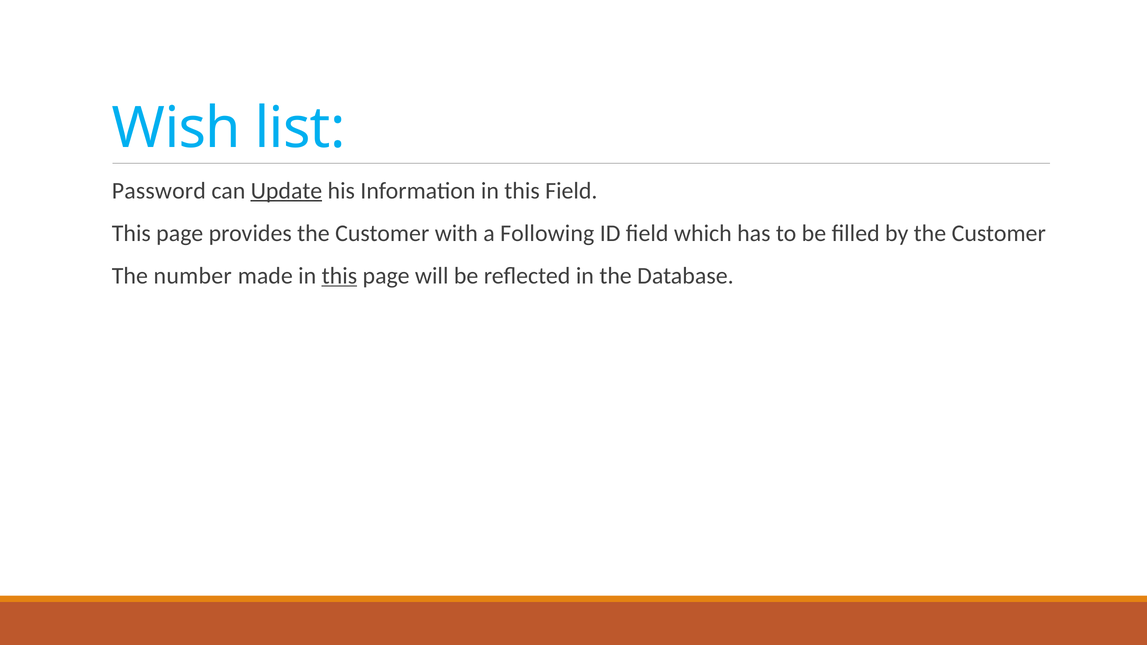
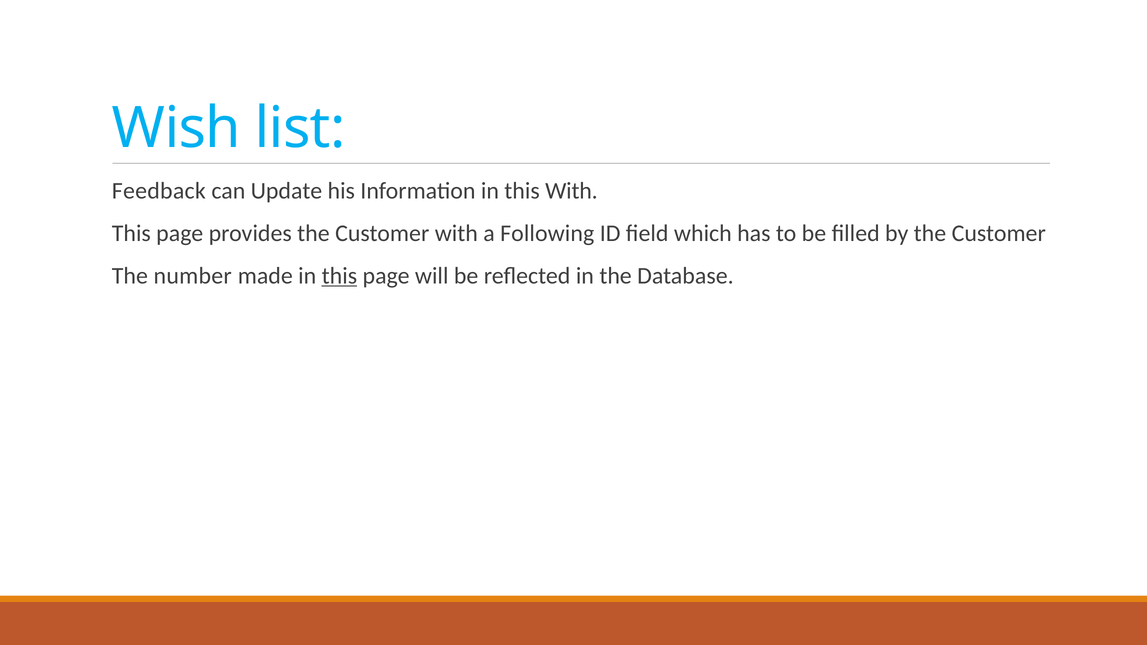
Password: Password -> Feedback (159, 191)
Update underline: present -> none (286, 191)
this Field: Field -> With (571, 191)
